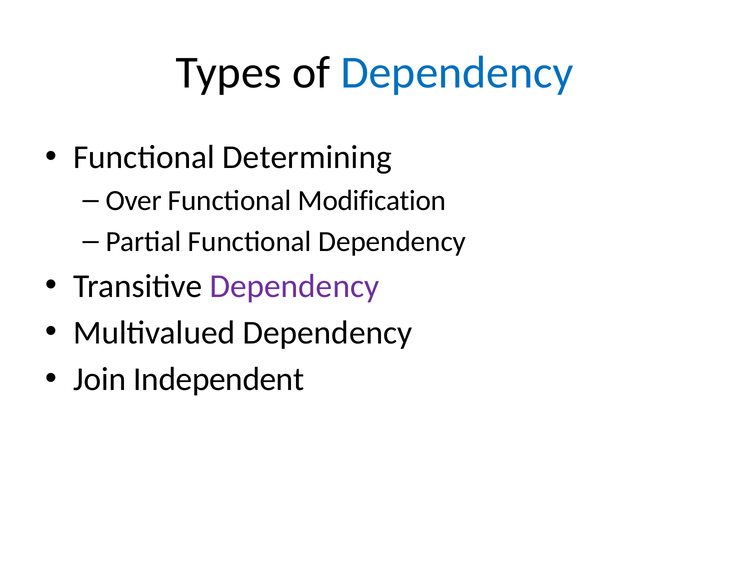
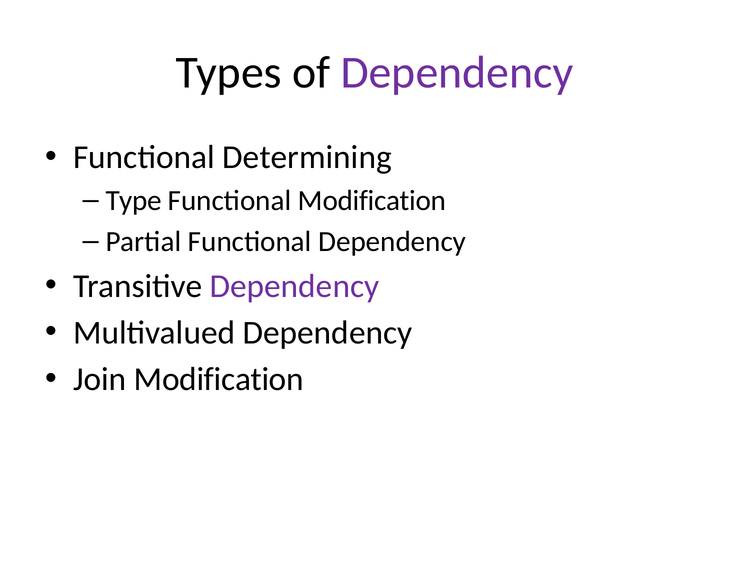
Dependency colour: blue -> purple (457, 73)
Over: Over -> Type (134, 200)
Join Independent: Independent -> Modification (219, 379)
